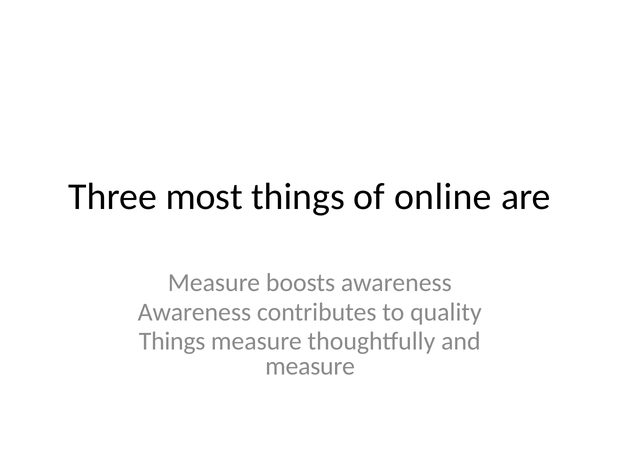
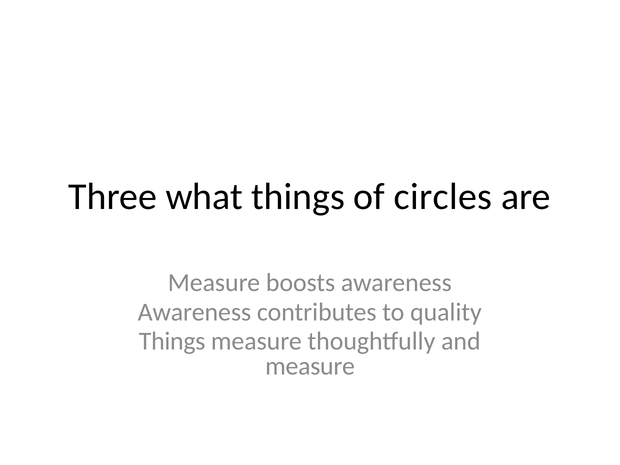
most: most -> what (204, 197)
online: online -> circles (443, 197)
